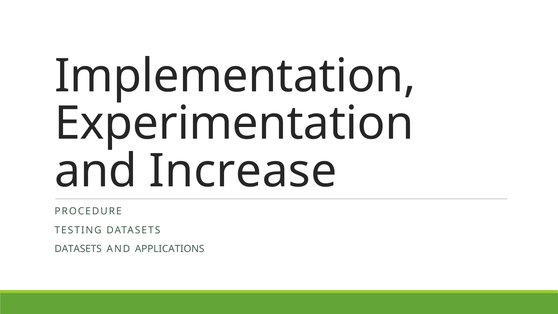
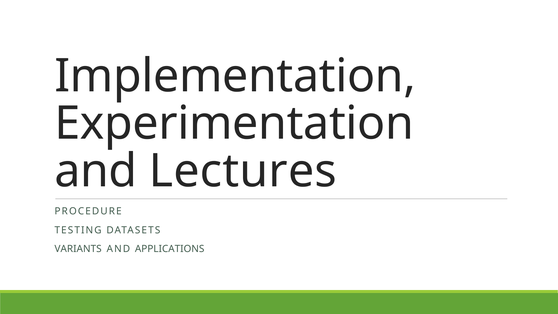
Increase: Increase -> Lectures (243, 171)
DATASETS: DATASETS -> VARIANTS (78, 249)
